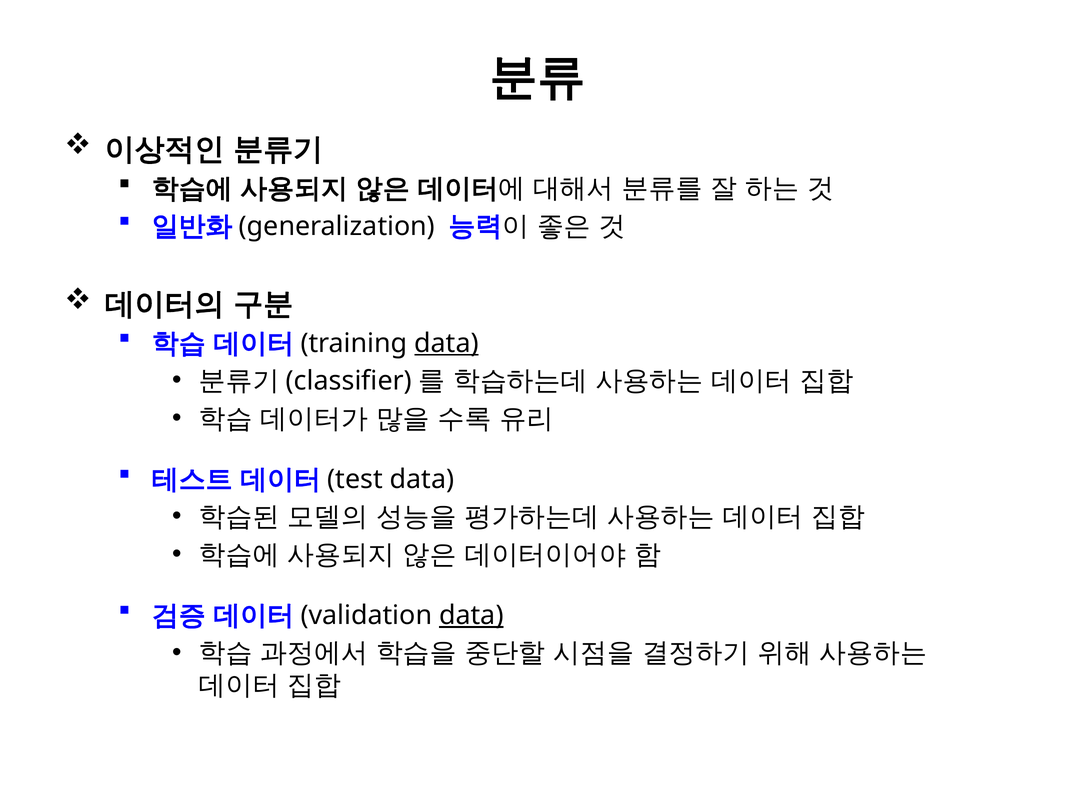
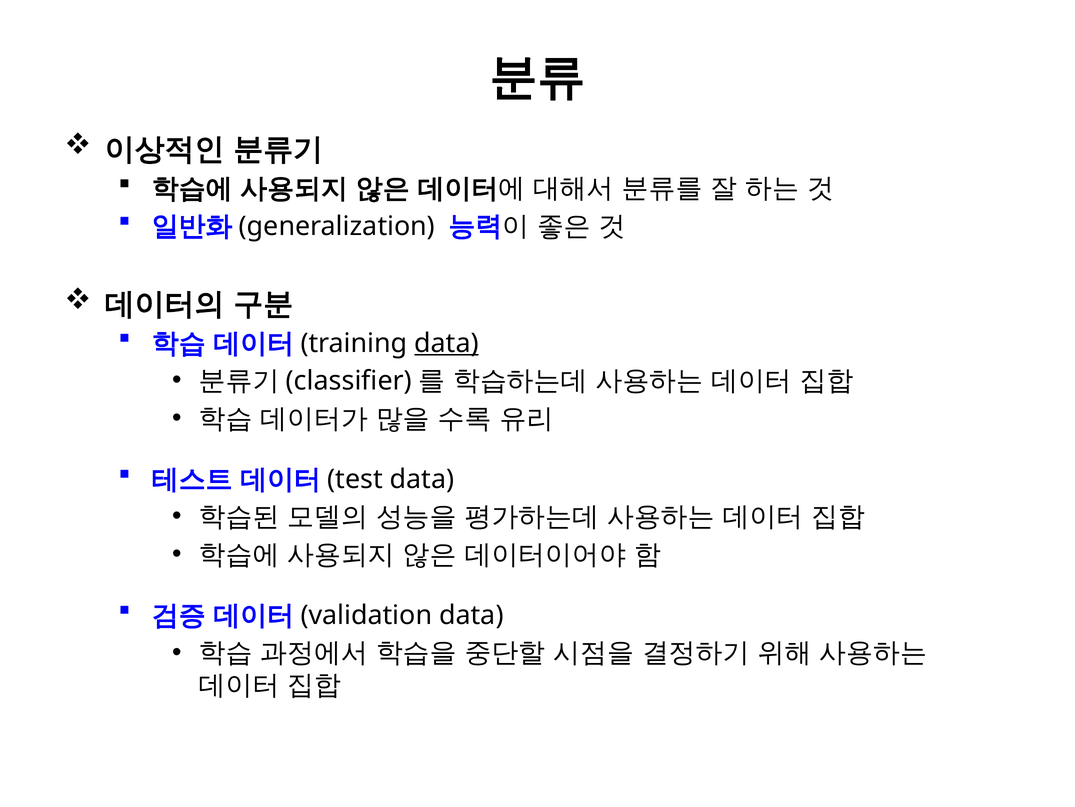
data underline: present -> none (471, 615)
